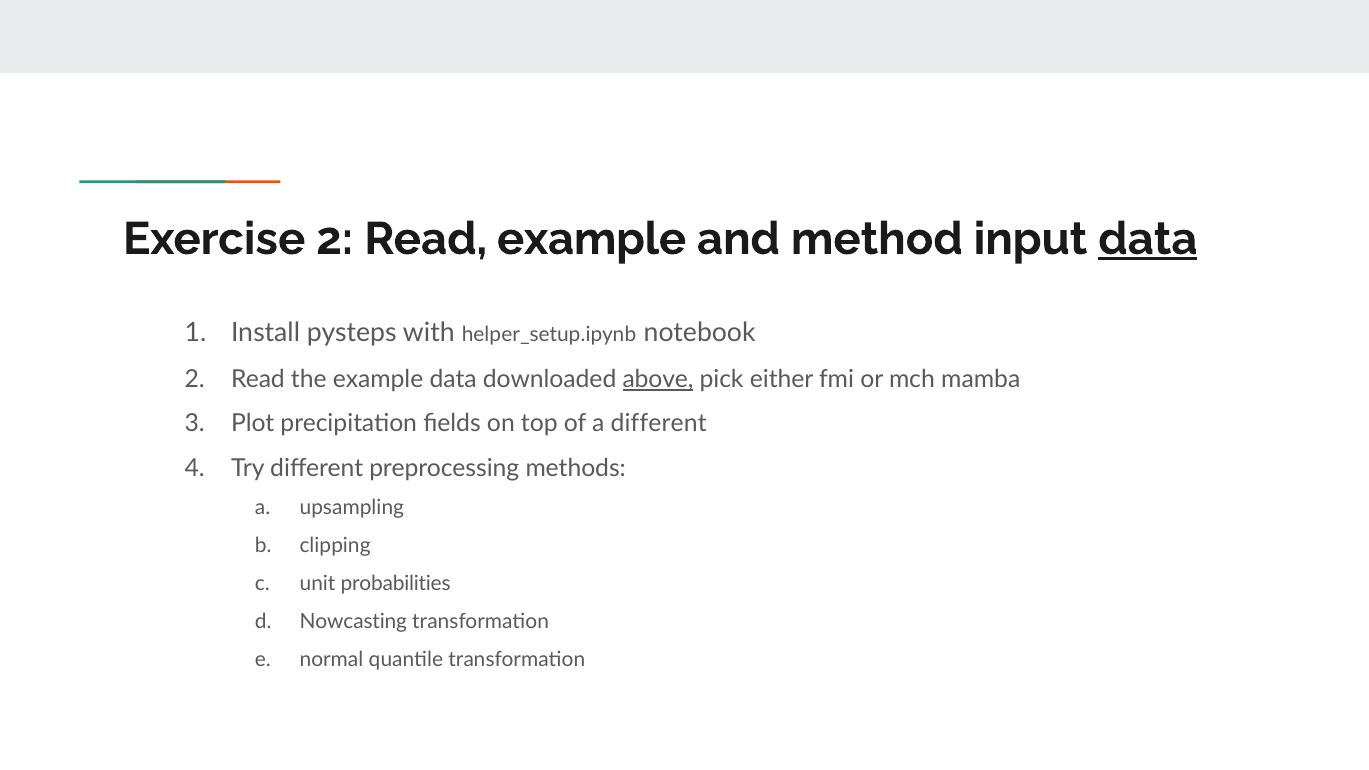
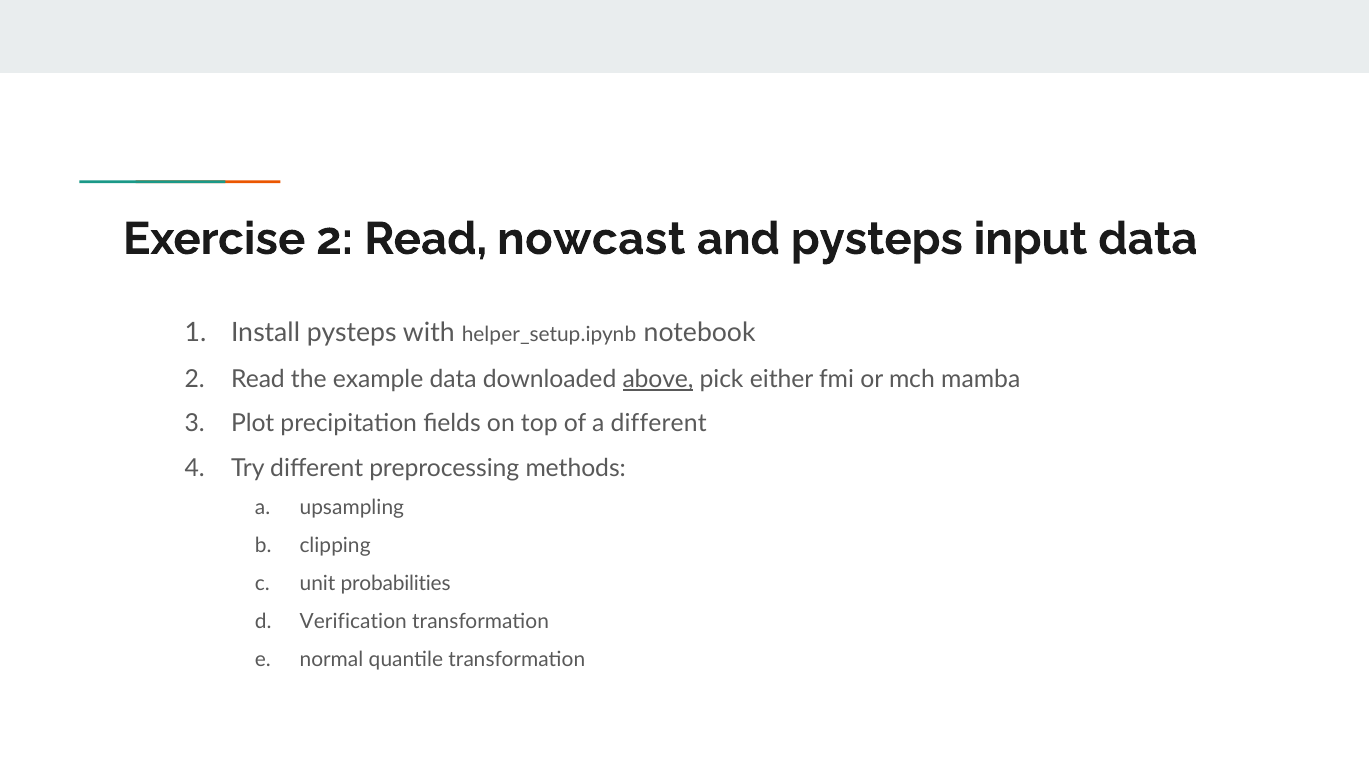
Read example: example -> nowcast (591, 239)
and method: method -> pysteps (877, 239)
data underline: present -> none (1148, 239)
Nowcasting: Nowcasting -> Verification (353, 622)
